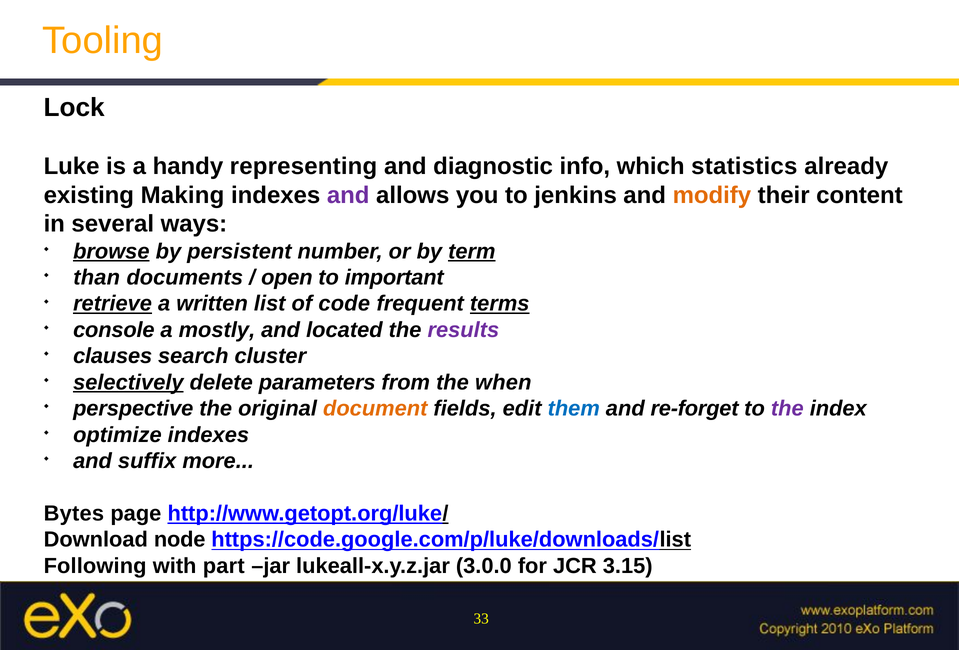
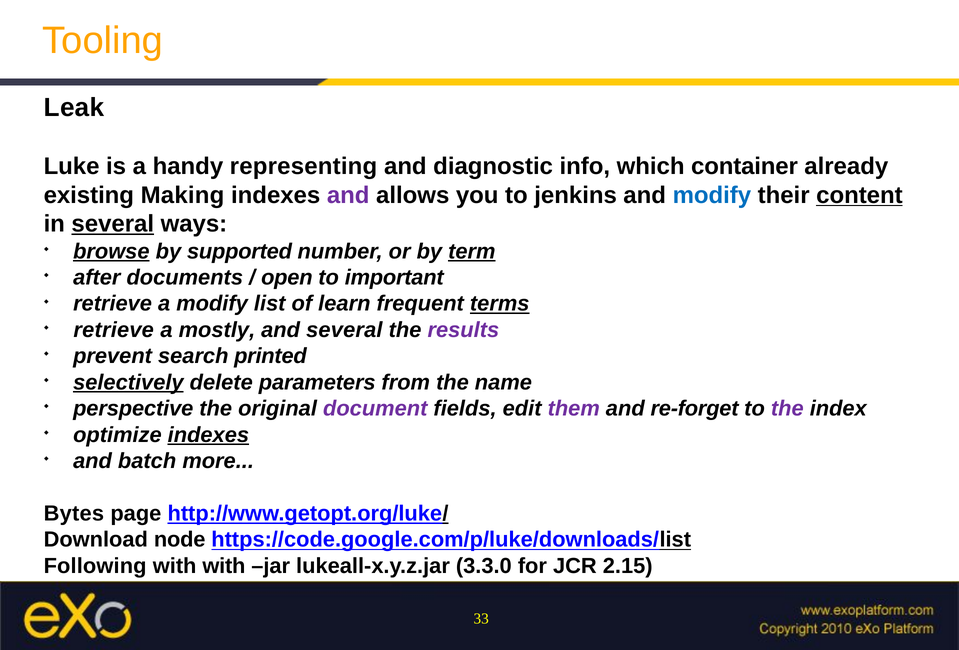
Lock: Lock -> Leak (74, 107)
statistics: statistics -> container (745, 166)
modify colour: orange -> blue (712, 195)
content underline: none -> present (859, 195)
several underline: none -> present (113, 224)
persistent: persistent -> supported (239, 251)
than: than -> after (97, 277)
retrieve underline: present -> none (113, 304)
a written: written -> modify (212, 304)
code: code -> learn (344, 304)
console: console -> retrieve (114, 330)
and located: located -> several (344, 330)
clauses: clauses -> prevent (113, 356)
cluster: cluster -> printed (270, 356)
when: when -> name (503, 382)
document colour: orange -> purple (375, 408)
them colour: blue -> purple (574, 408)
indexes underline: none -> present (208, 435)
suffix: suffix -> batch (147, 461)
with part: part -> with (224, 566)
3.0.0: 3.0.0 -> 3.3.0 (484, 566)
3.15: 3.15 -> 2.15 (628, 566)
